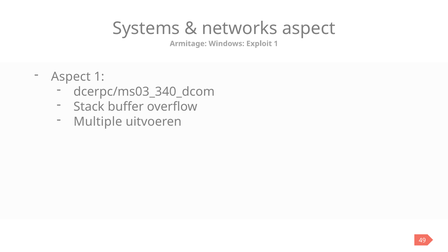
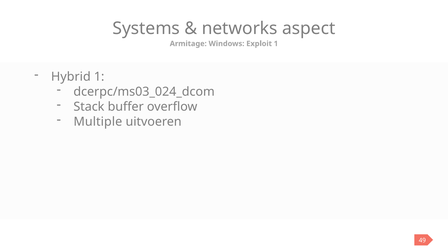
Aspect: Aspect -> Hybrid (71, 77)
dcerpc/ms03_340_dcom: dcerpc/ms03_340_dcom -> dcerpc/ms03_024_dcom (144, 92)
